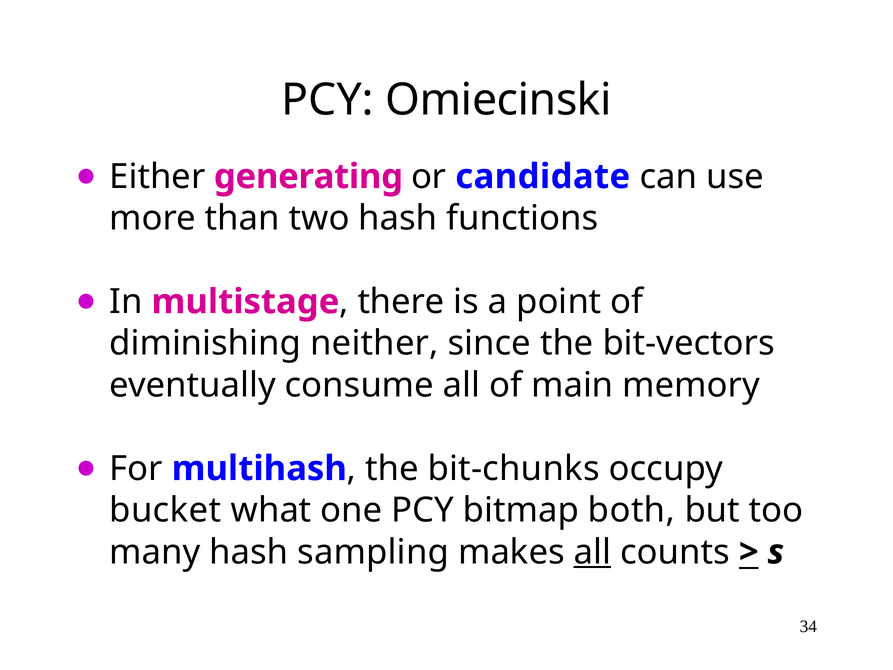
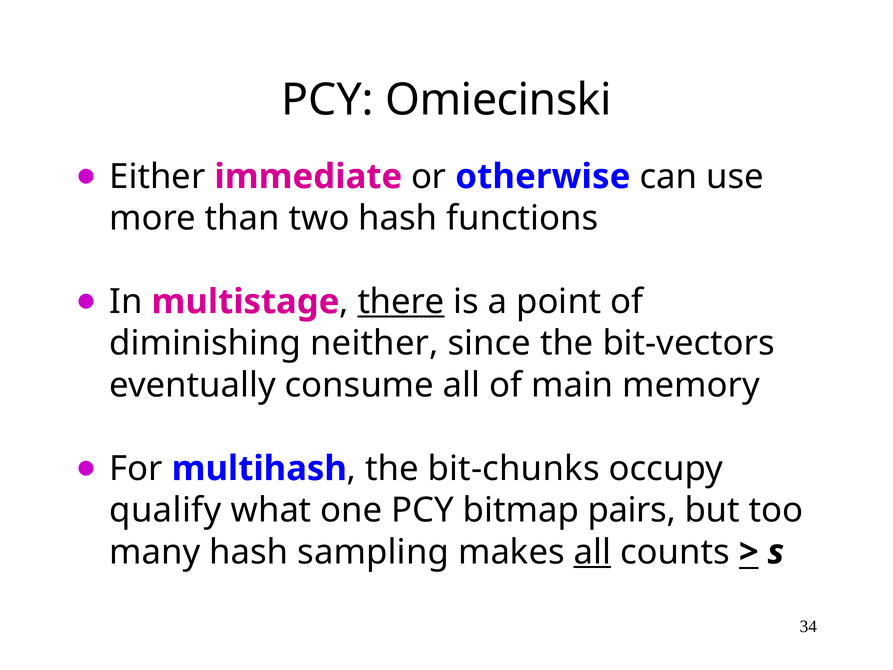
generating: generating -> immediate (308, 177)
candidate: candidate -> otherwise (543, 177)
there underline: none -> present (401, 302)
bucket: bucket -> qualify (165, 510)
both: both -> pairs (632, 510)
